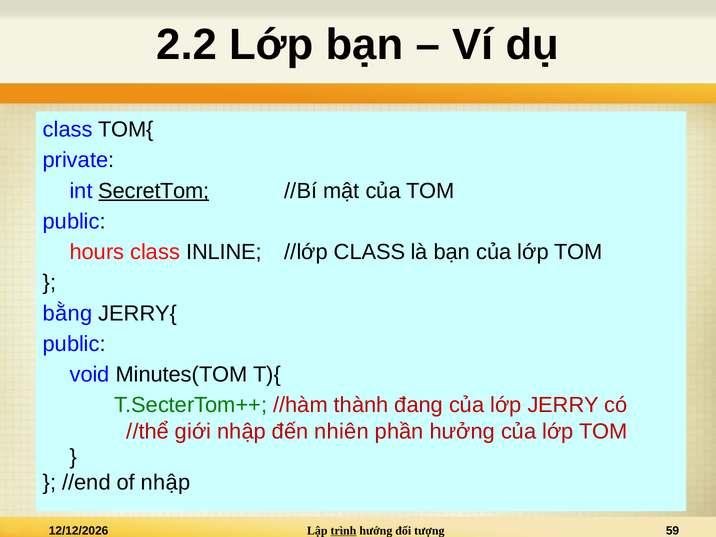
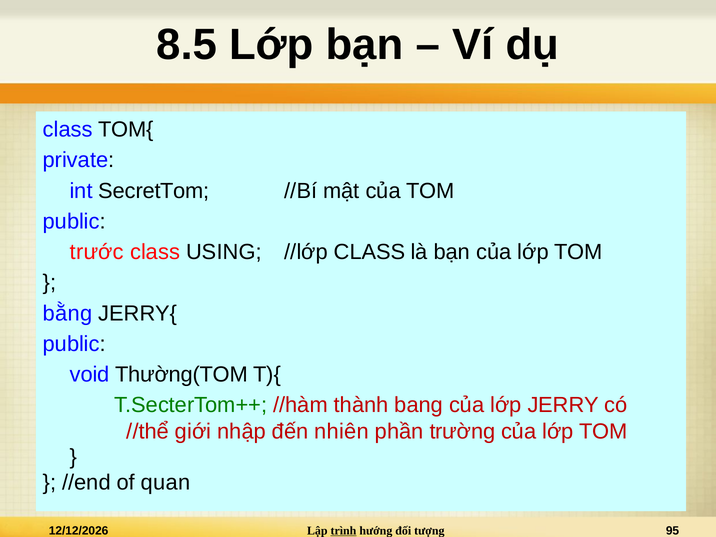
2.2: 2.2 -> 8.5 (187, 45)
SecretTom underline: present -> none (154, 191)
hours: hours -> trước (97, 252)
INLINE: INLINE -> USING (224, 252)
Minutes(TOM: Minutes(TOM -> Thường(TOM (182, 375)
đang: đang -> bang (419, 405)
hưởng: hưởng -> trường (462, 431)
of nhập: nhập -> quan (166, 482)
59: 59 -> 95 (672, 531)
